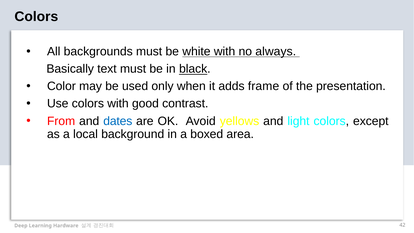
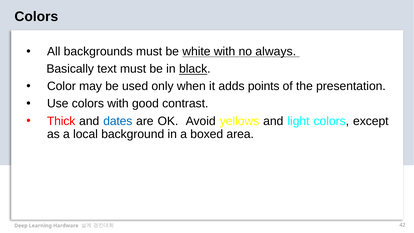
frame: frame -> points (264, 86)
From: From -> Thick (61, 121)
